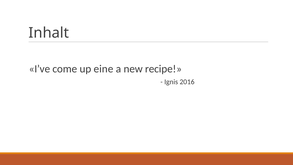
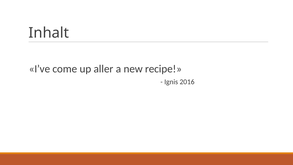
eine: eine -> aller (104, 69)
